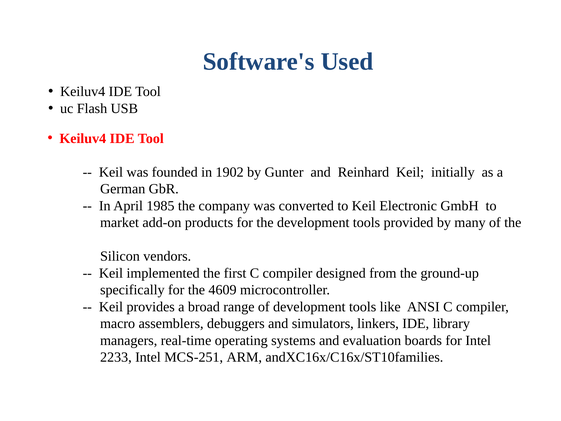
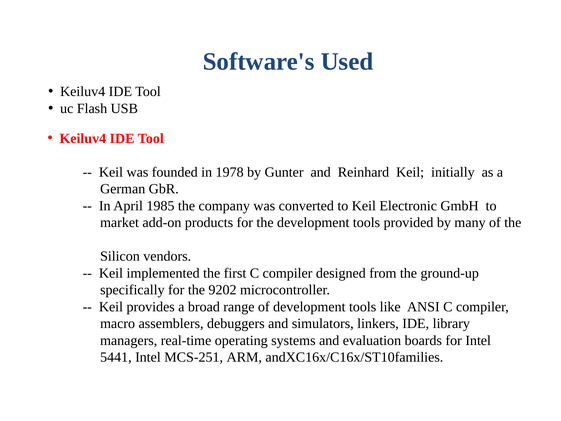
1902: 1902 -> 1978 (230, 172)
4609: 4609 -> 9202 (223, 290)
2233: 2233 -> 5441 (116, 357)
